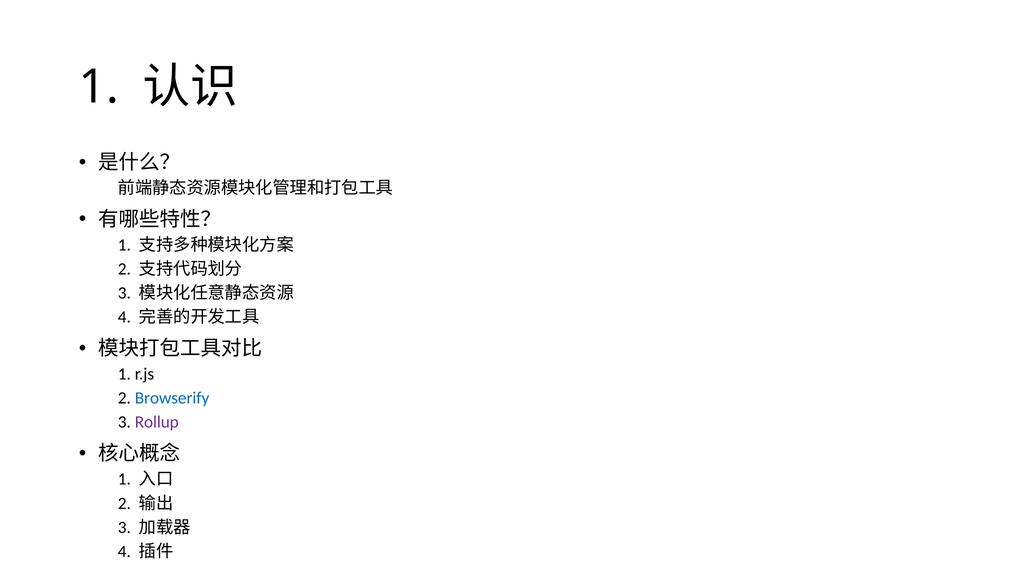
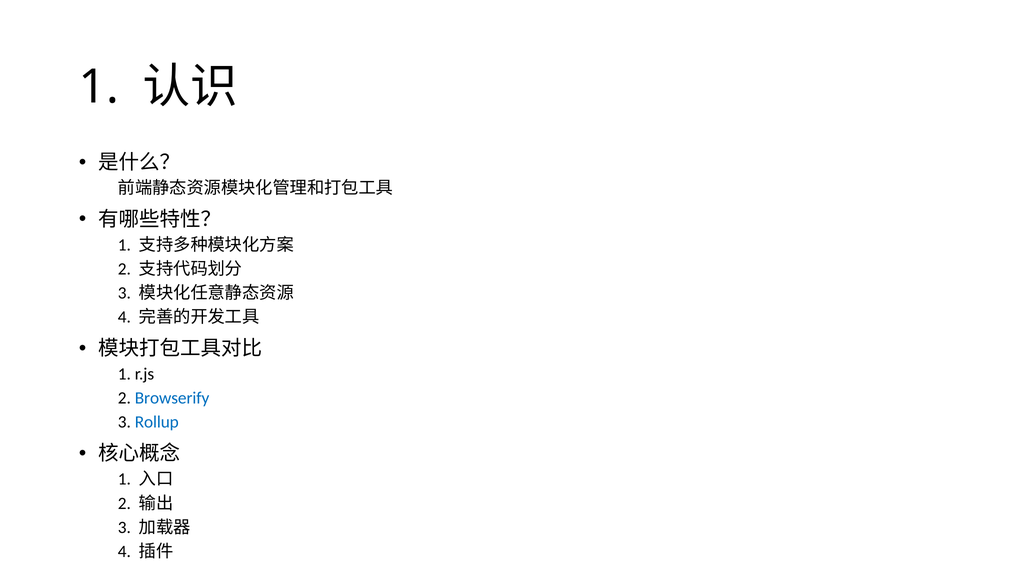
Rollup colour: purple -> blue (157, 422)
